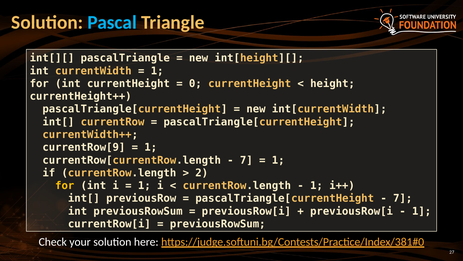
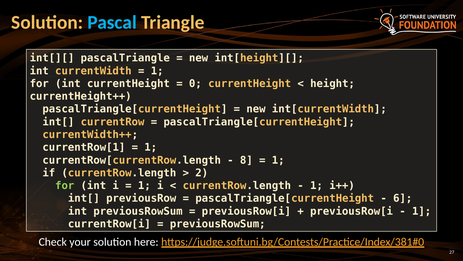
currentRow[9: currentRow[9 -> currentRow[1 (84, 147)
7: 7 -> 8 (246, 160)
for colour: yellow -> light green (65, 185)
7: 7 -> 6 (403, 198)
